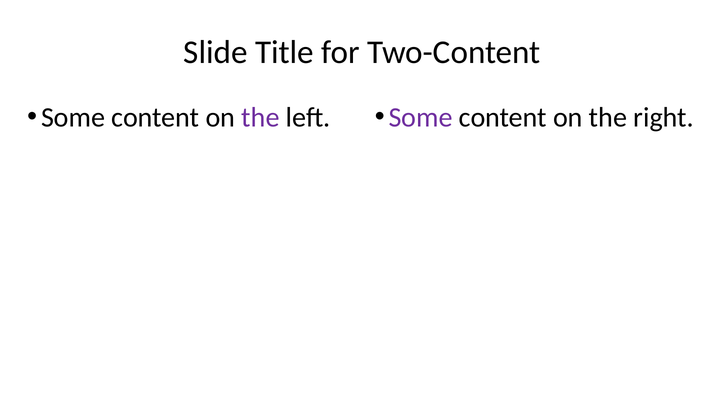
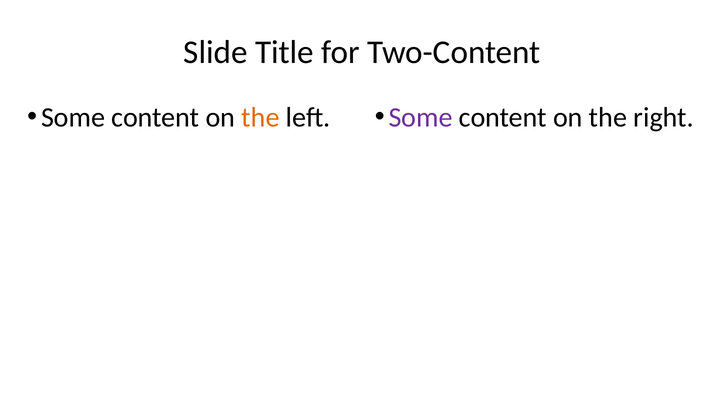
the colour: purple -> orange (261, 117)
